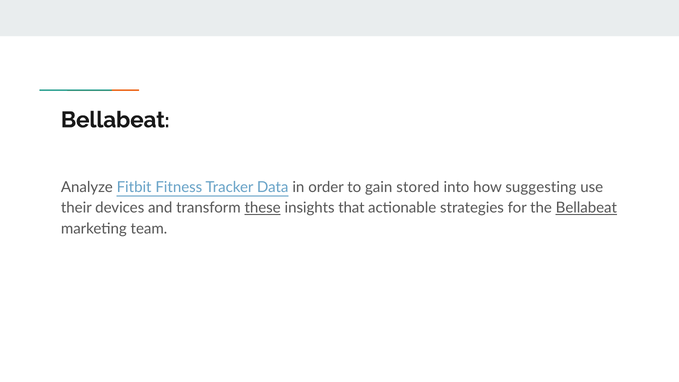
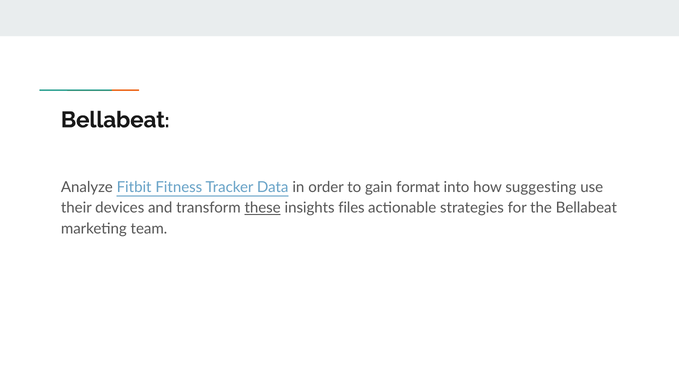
stored: stored -> format (418, 187)
that: that -> files (351, 208)
Bellabeat underline: present -> none (586, 208)
